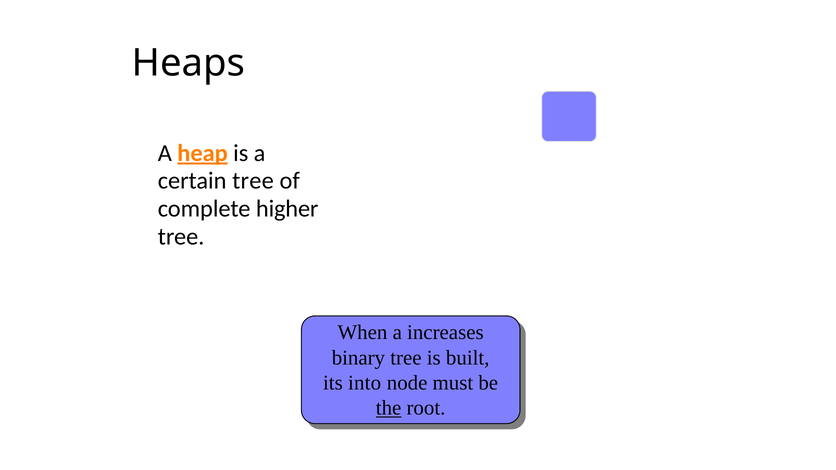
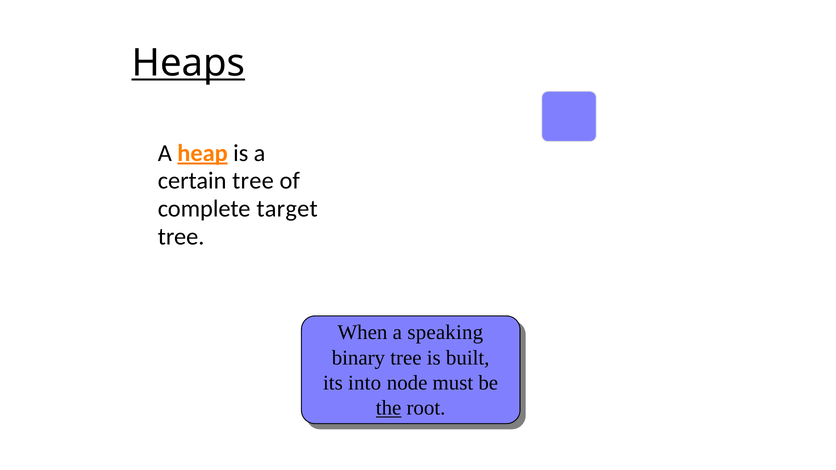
Heaps underline: none -> present (188, 63)
higher: higher -> target (287, 209)
increases: increases -> speaking (445, 332)
